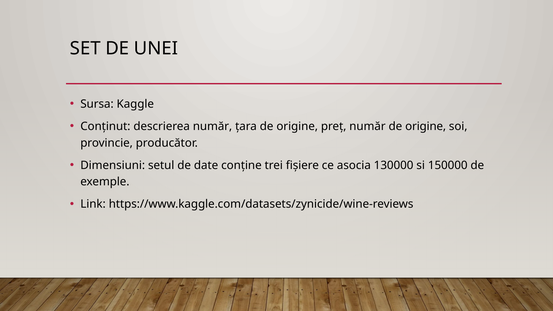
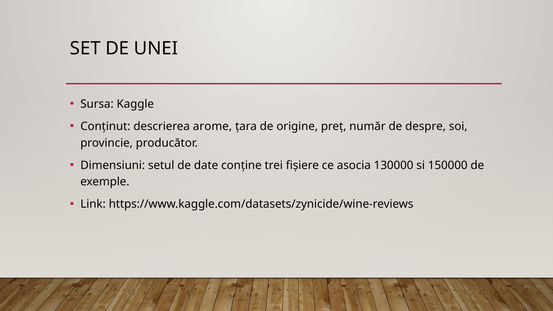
descrierea număr: număr -> arome (212, 126)
număr de origine: origine -> despre (426, 126)
